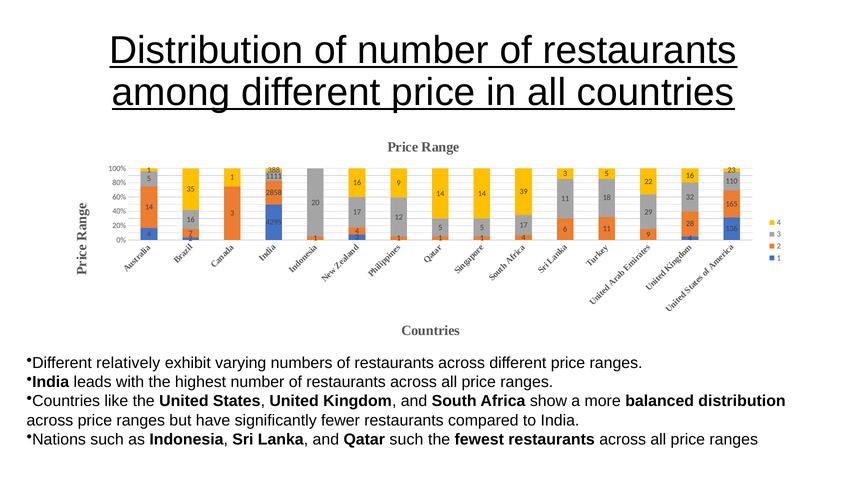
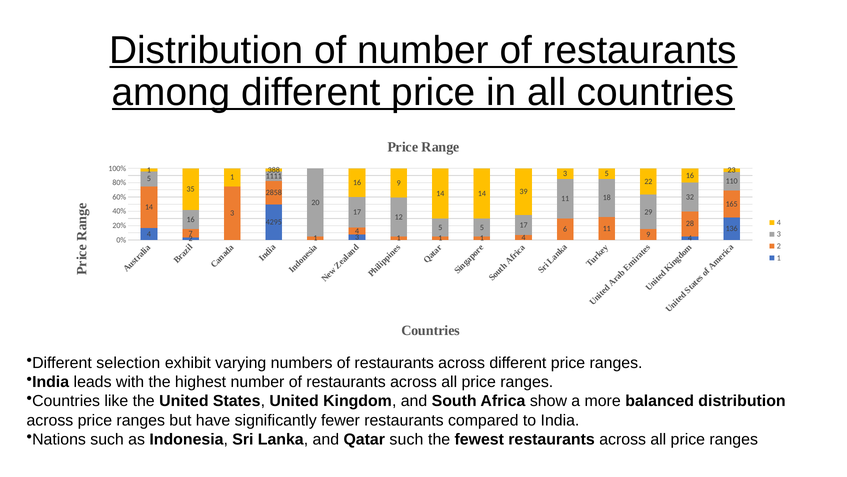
relatively: relatively -> selection (128, 363)
